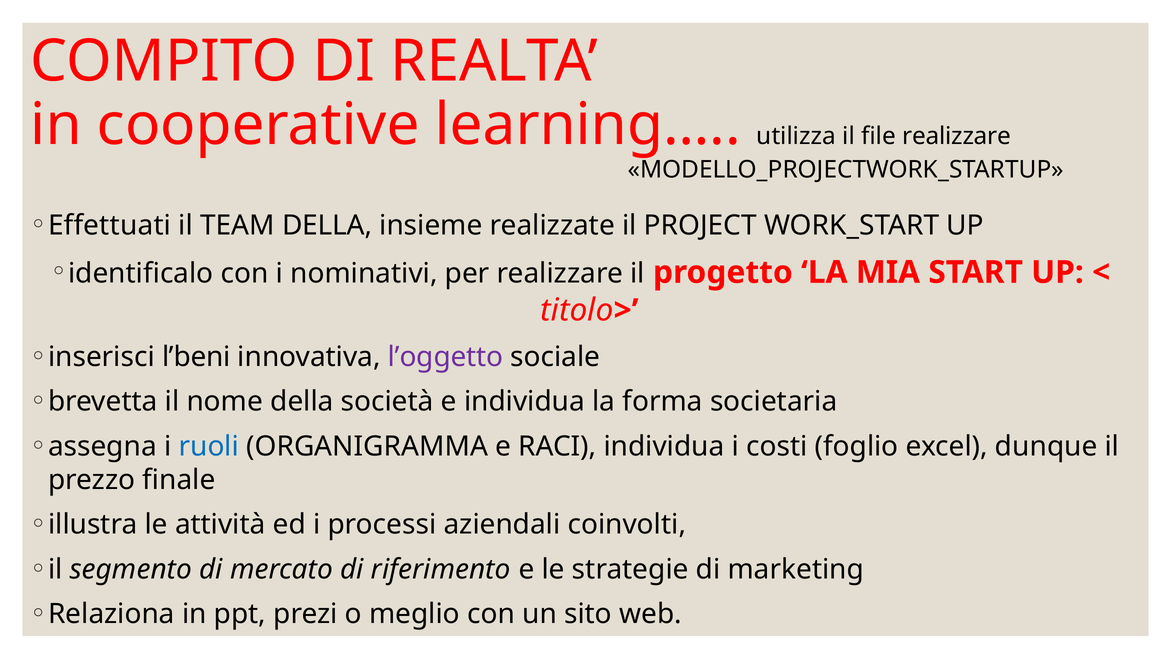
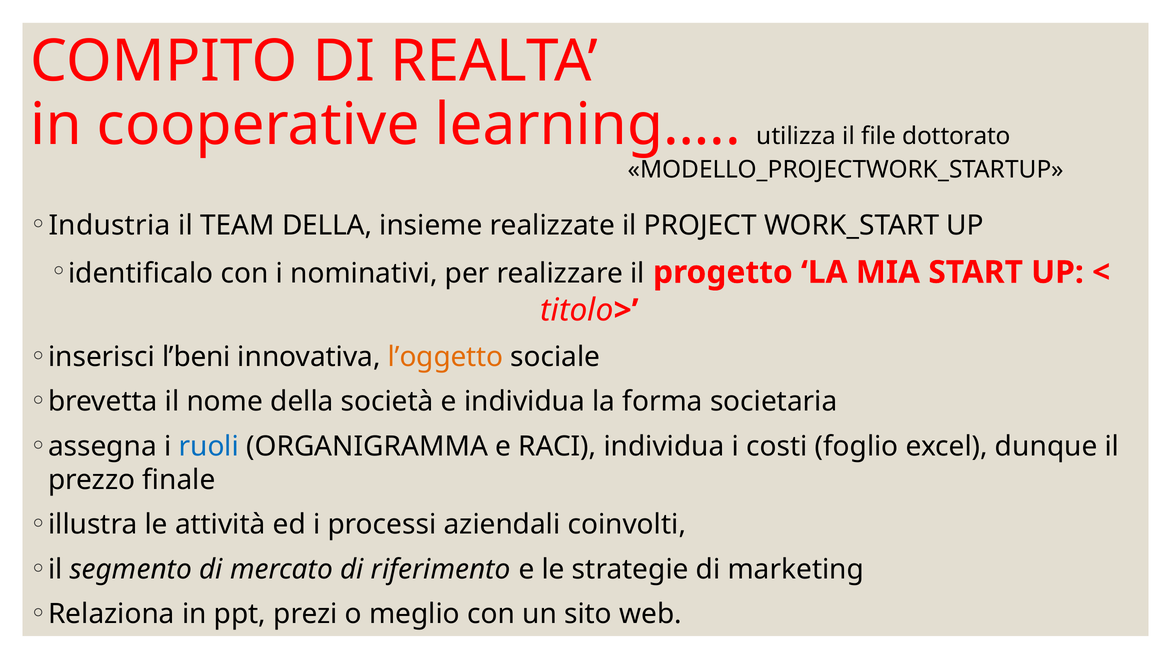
file realizzare: realizzare -> dottorato (957, 136)
Effettuati: Effettuati -> Industria (110, 225)
l’oggetto colour: purple -> orange (446, 357)
